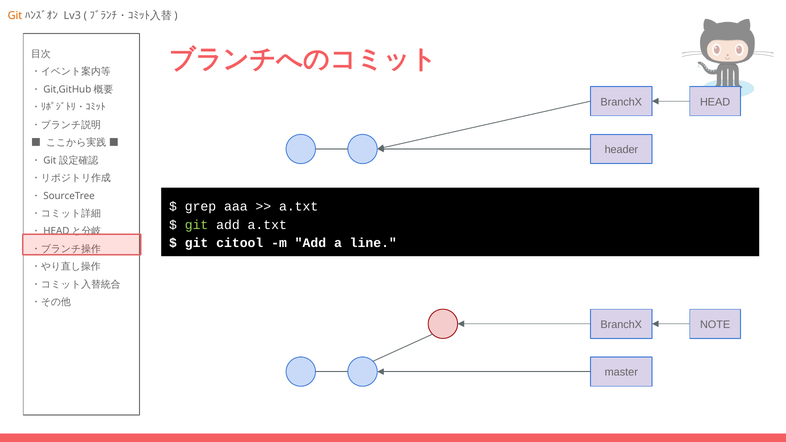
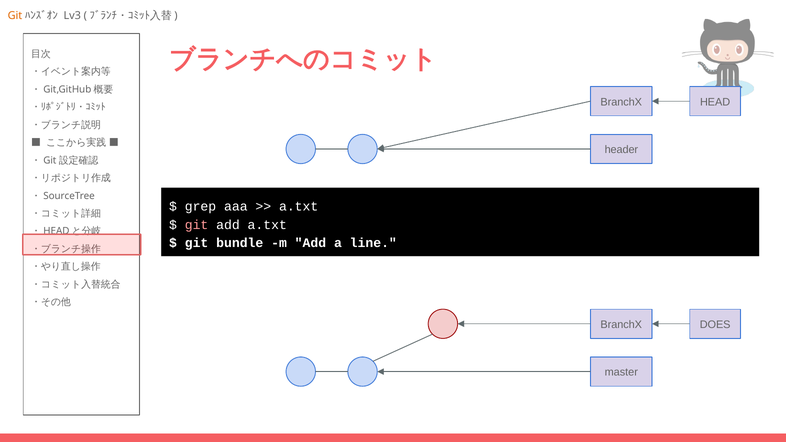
git colour: light green -> pink (197, 225)
citool: citool -> bundle (240, 243)
NOTE: NOTE -> DOES (715, 325)
